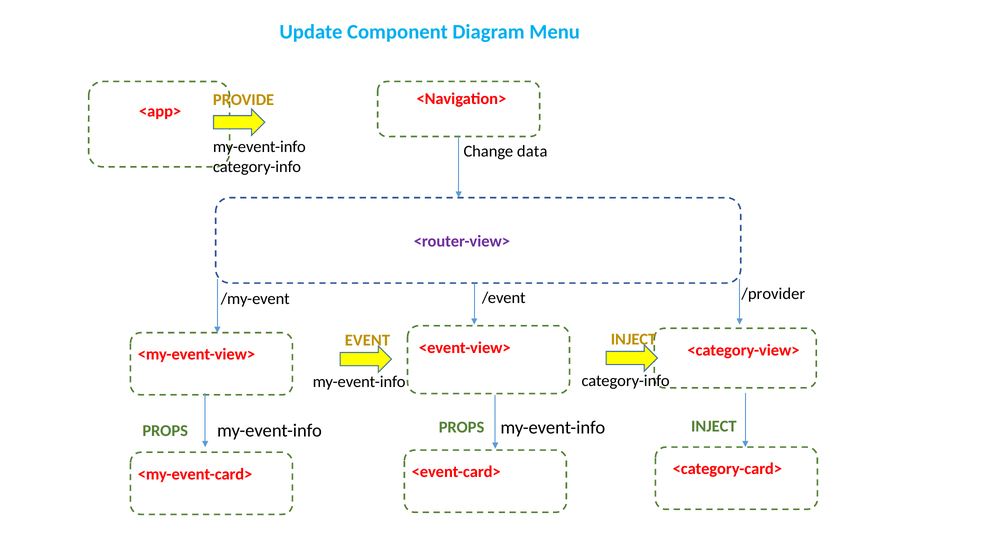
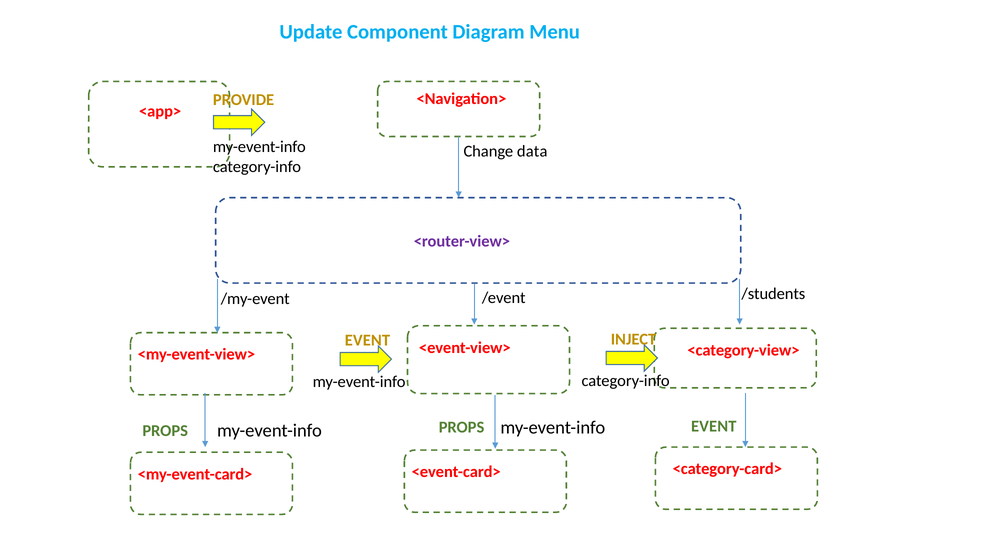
/provider: /provider -> /students (773, 294)
PROPS my-event-info INJECT: INJECT -> EVENT (714, 426)
